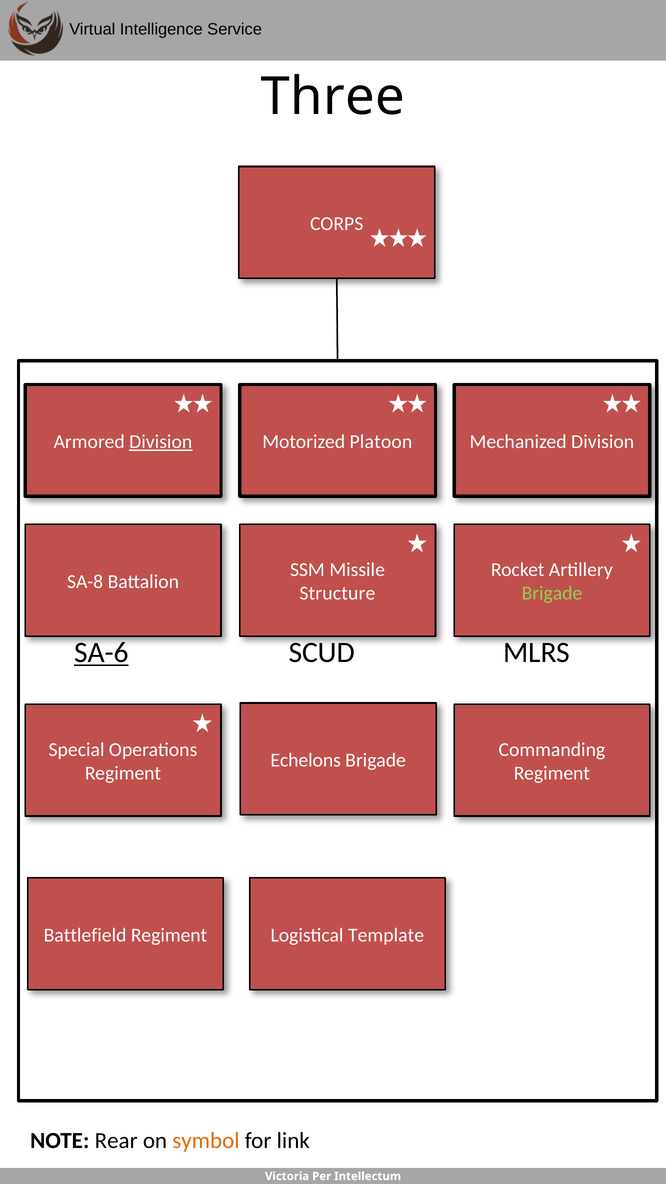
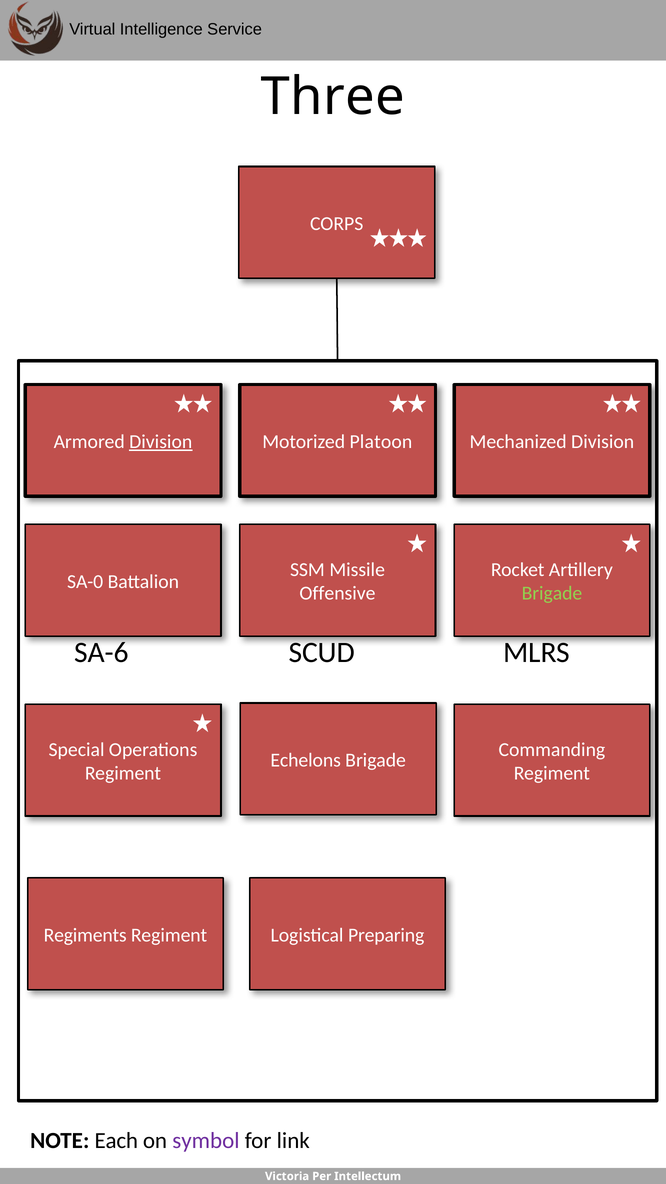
SA-8: SA-8 -> SA-0 (85, 582)
Structure: Structure -> Offensive (337, 593)
SA-6 underline: present -> none (101, 653)
Battlefield: Battlefield -> Regiments (85, 935)
Template: Template -> Preparing (386, 935)
Rear: Rear -> Each (116, 1140)
symbol colour: orange -> purple (206, 1140)
